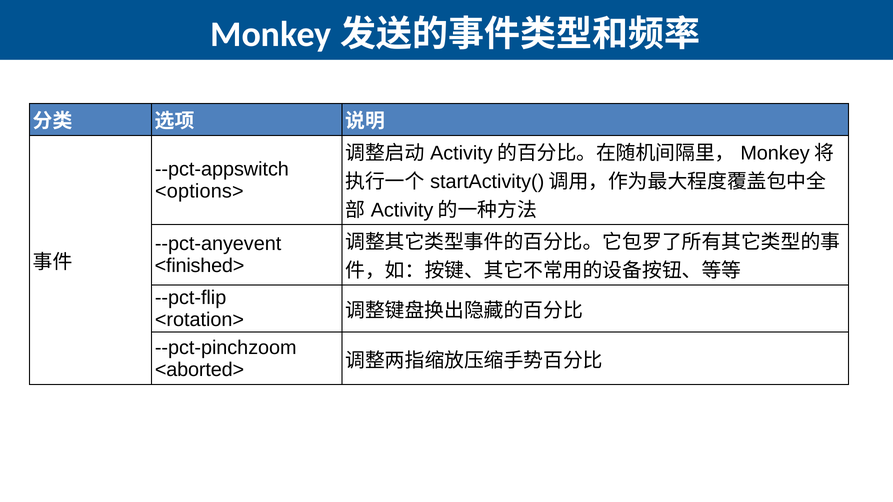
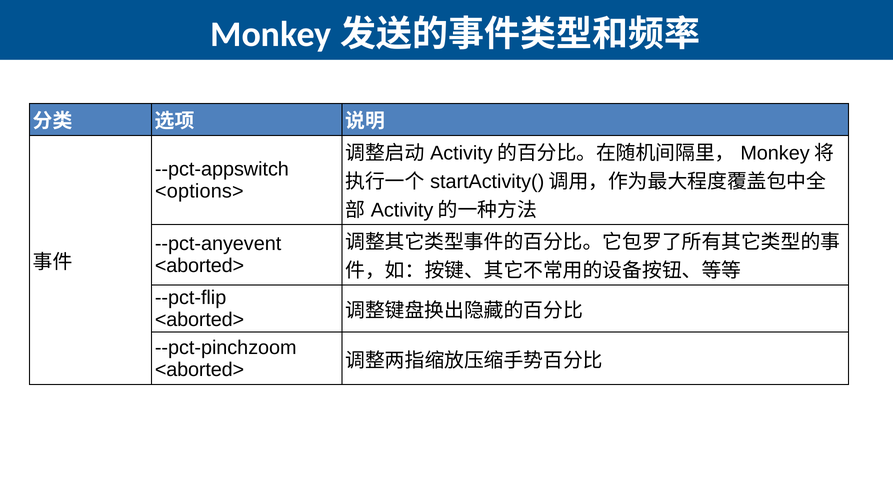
<finished>: <finished> -> <aborted> (200, 266)
<rotation>: <rotation> -> <aborted> (200, 320)
